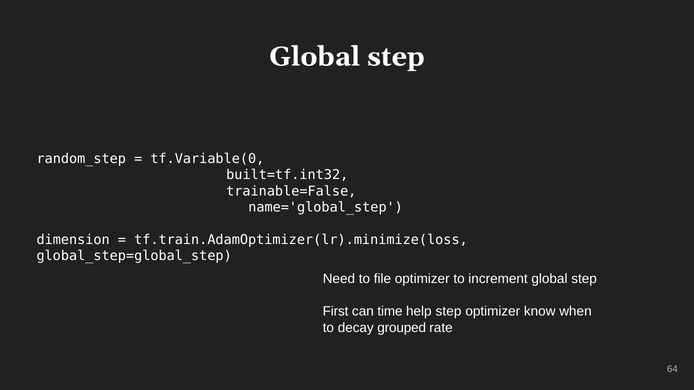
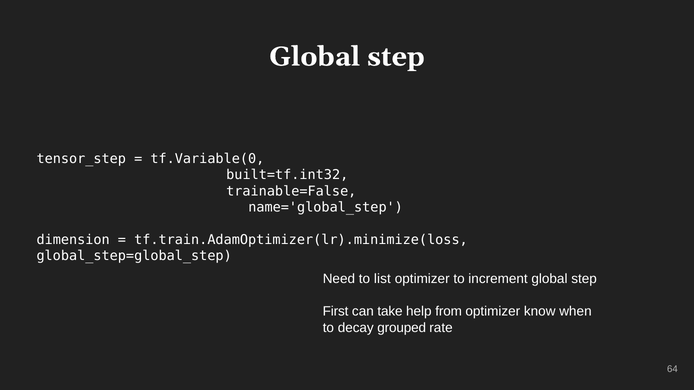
random_step: random_step -> tensor_step (81, 159)
file: file -> list (382, 279)
time: time -> take (390, 312)
help step: step -> from (449, 312)
